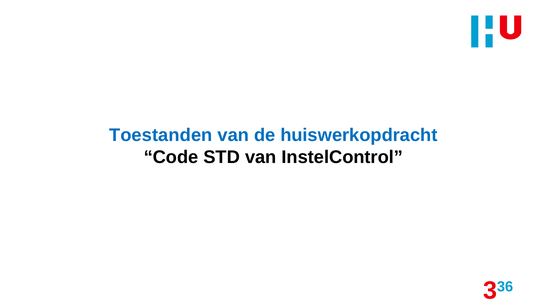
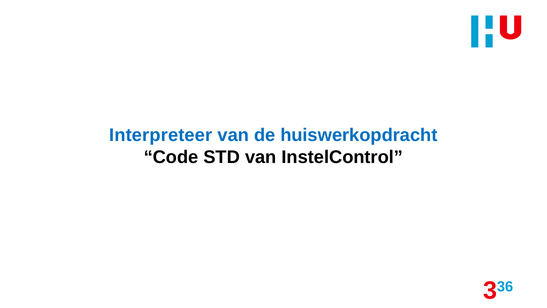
Toestanden: Toestanden -> Interpreteer (161, 135)
